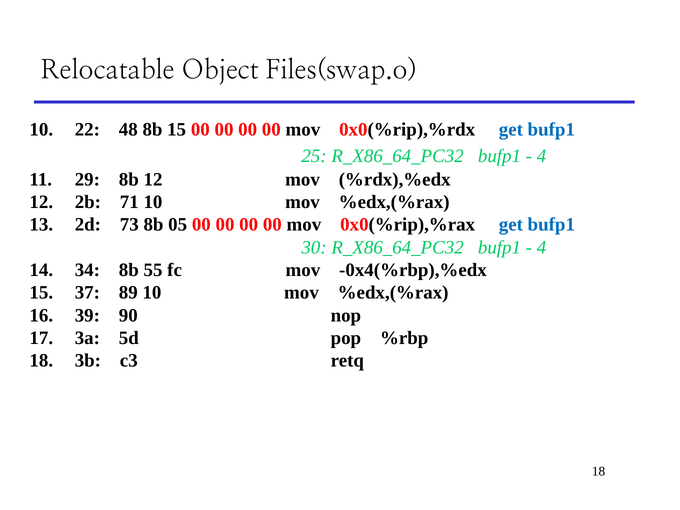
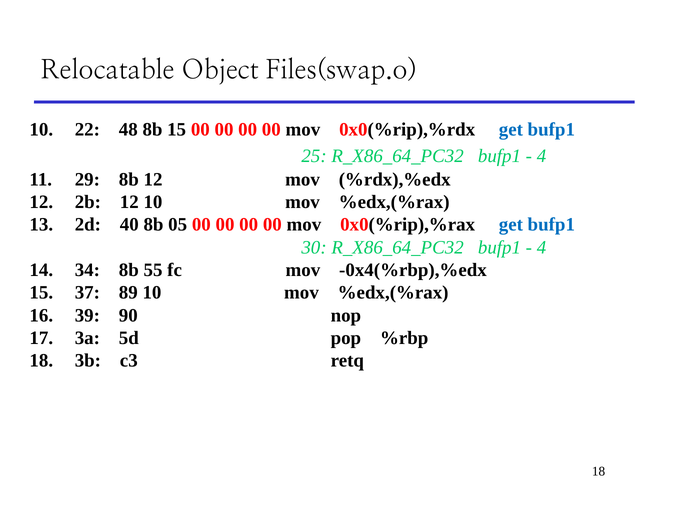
2b 71: 71 -> 12 (129, 202)
73: 73 -> 40 (129, 225)
